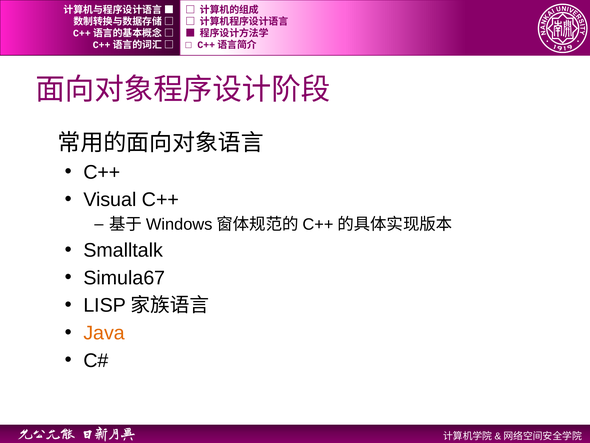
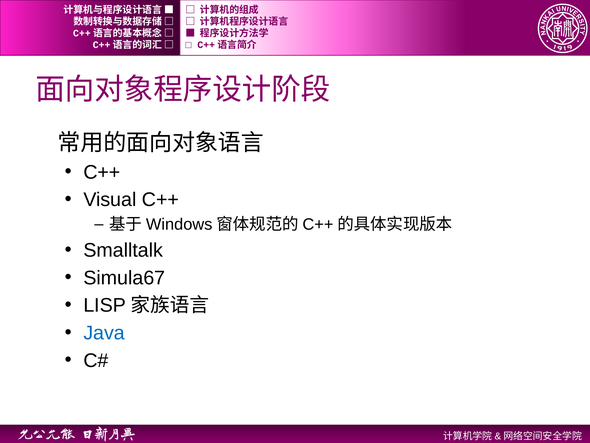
Java colour: orange -> blue (104, 333)
